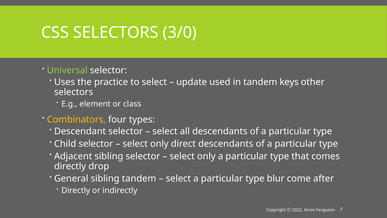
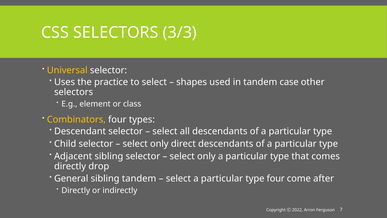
3/0: 3/0 -> 3/3 (180, 33)
Universal colour: light green -> yellow (67, 70)
update: update -> shapes (192, 82)
keys: keys -> case (289, 82)
type blur: blur -> four (276, 178)
